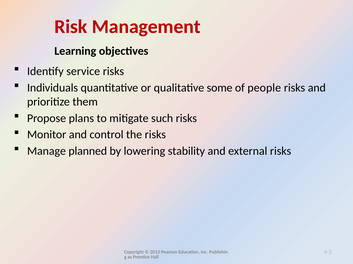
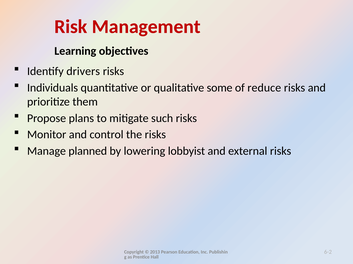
service: service -> drivers (83, 71)
people: people -> reduce (264, 88)
stability: stability -> lobbyist (186, 151)
